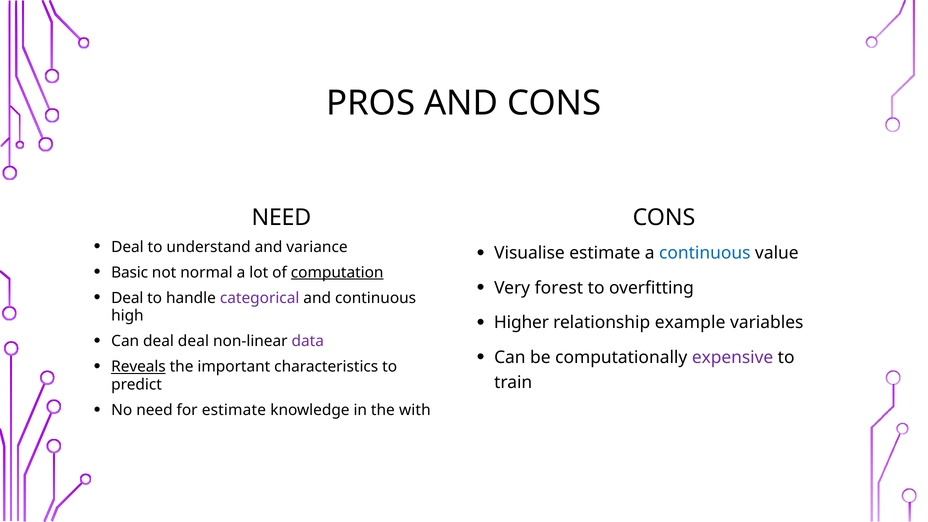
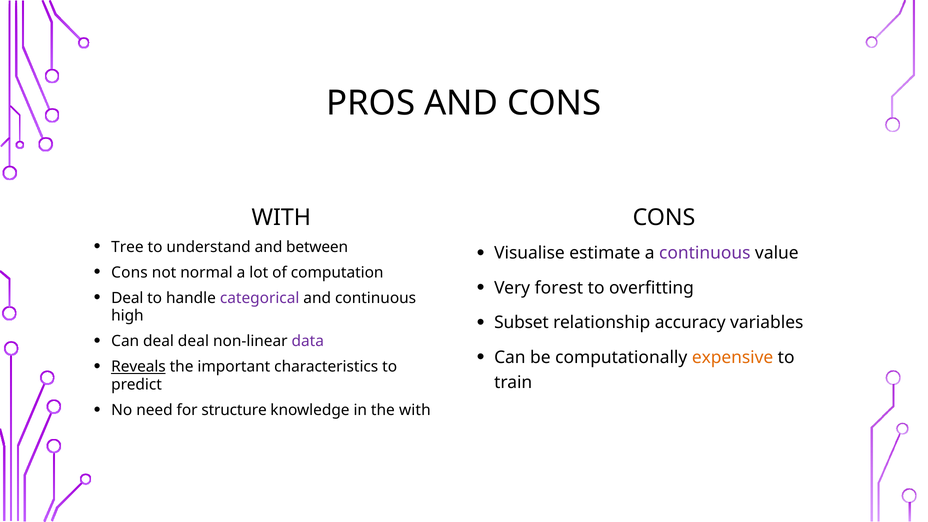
NEED: NEED -> WITH (281, 218)
Deal: Deal -> Tree (127, 247)
variance: variance -> between (317, 247)
continuous colour: blue -> purple (705, 253)
Basic: Basic -> Cons (129, 273)
computation underline: present -> none (337, 273)
Higher: Higher -> Subset (521, 323)
example: example -> accuracy (690, 323)
expensive colour: purple -> orange (733, 357)
for estimate: estimate -> structure (234, 410)
